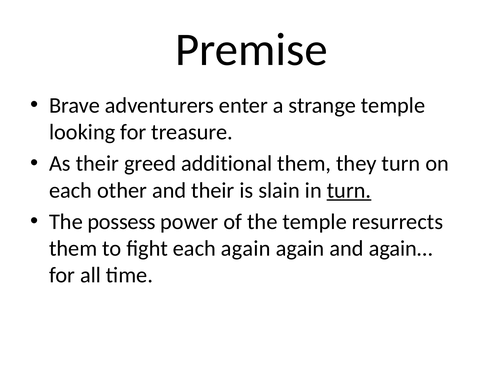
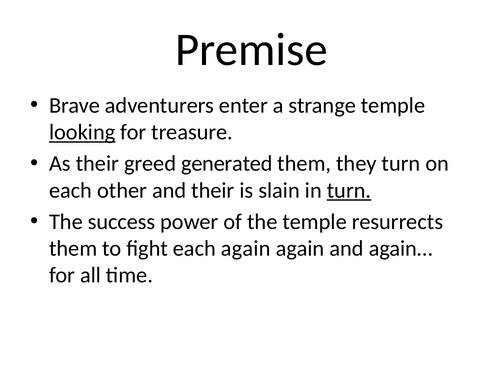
looking underline: none -> present (82, 132)
additional: additional -> generated (227, 164)
possess: possess -> success (122, 222)
